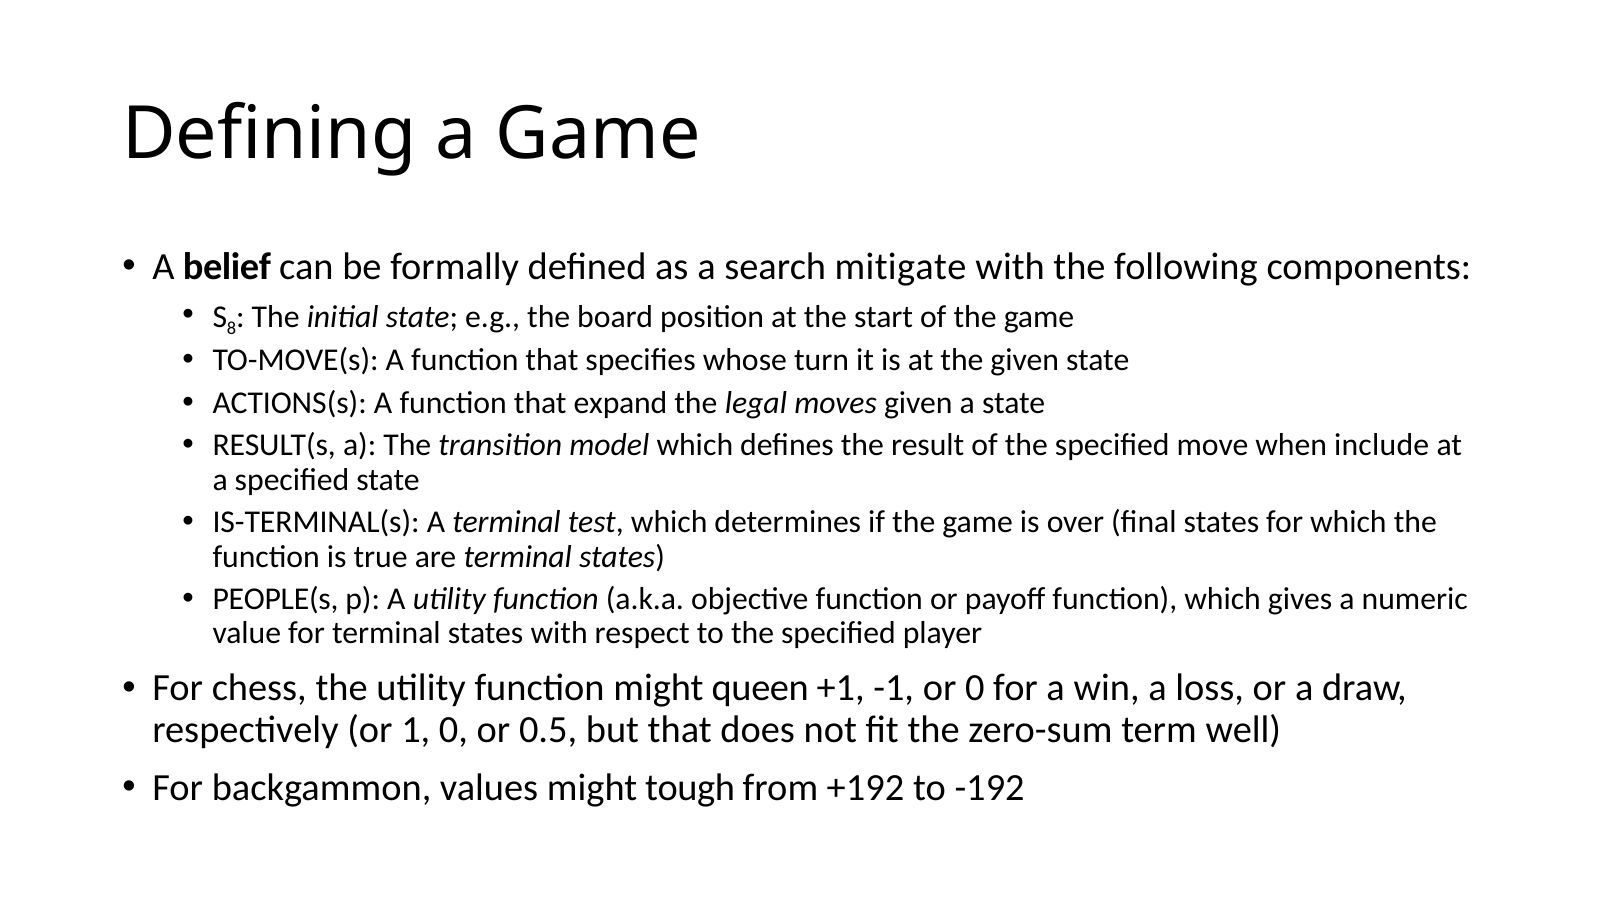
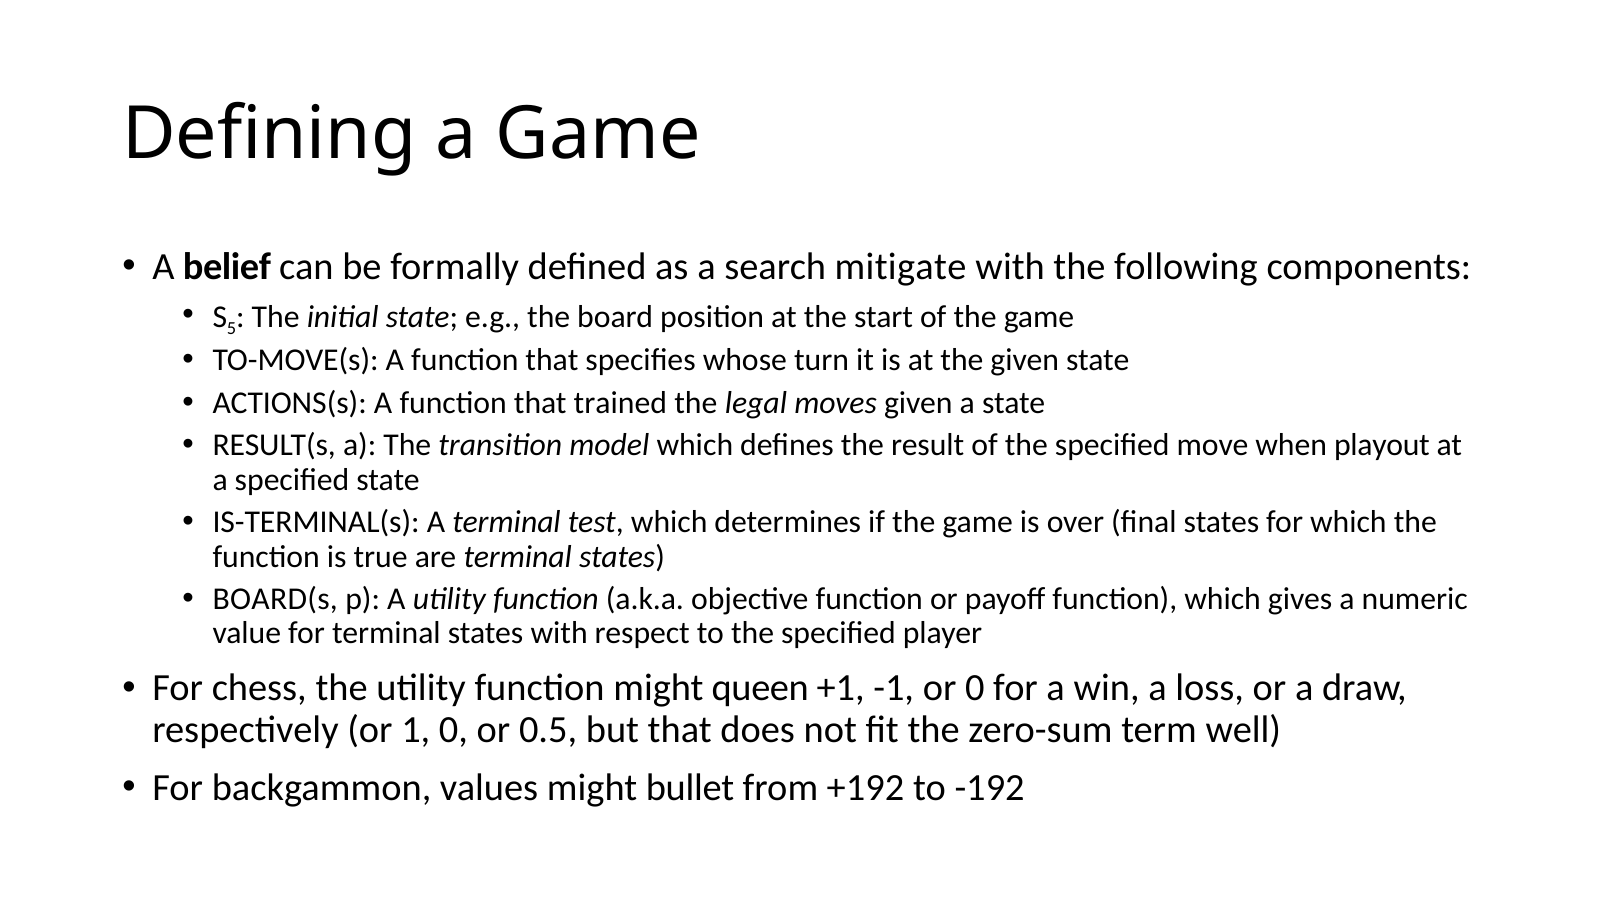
8: 8 -> 5 (232, 329)
expand: expand -> trained (620, 403)
include: include -> playout (1382, 446)
PEOPLE(s: PEOPLE(s -> BOARD(s (275, 599)
tough: tough -> bullet (690, 788)
